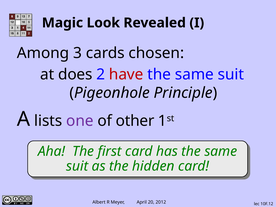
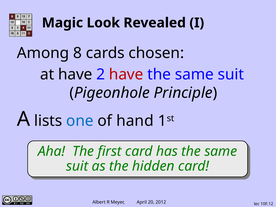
3: 3 -> 8 (78, 53)
at does: does -> have (75, 75)
one colour: purple -> blue (80, 121)
other: other -> hand (135, 121)
